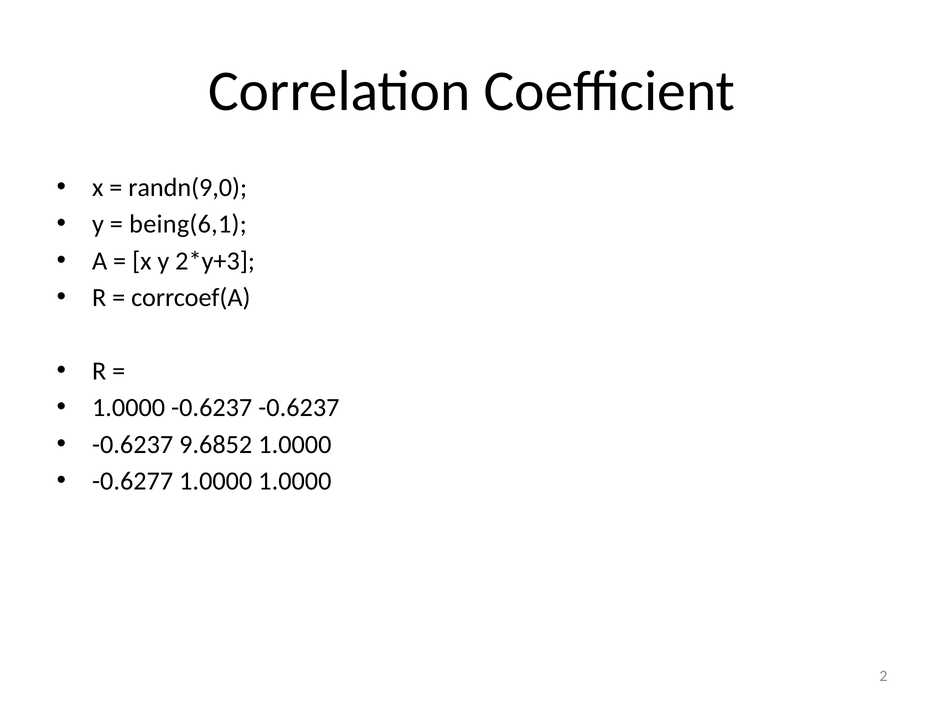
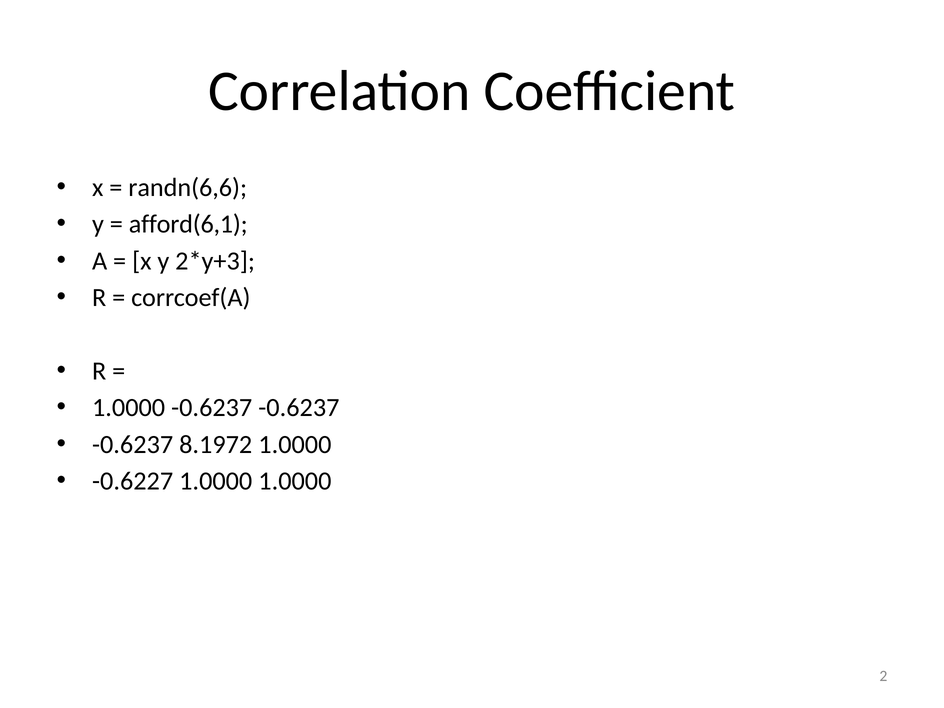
randn(9,0: randn(9,0 -> randn(6,6 (188, 188)
being(6,1: being(6,1 -> afford(6,1 (188, 224)
9.6852: 9.6852 -> 8.1972 (216, 445)
-0.6277: -0.6277 -> -0.6227 (133, 481)
